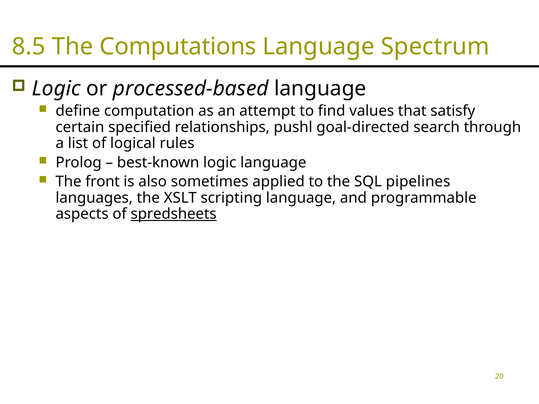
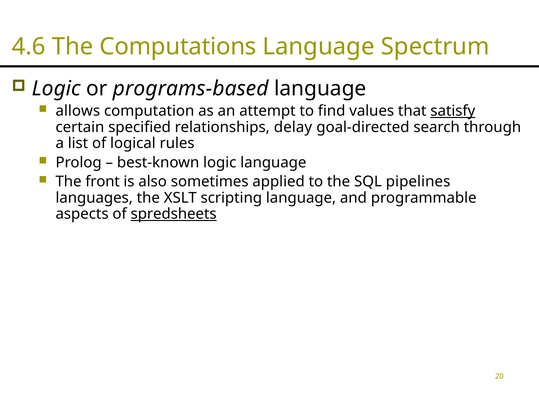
8.5: 8.5 -> 4.6 (29, 47)
processed-based: processed-based -> programs-based (191, 89)
define: define -> allows (78, 111)
satisfy underline: none -> present (453, 111)
pushl: pushl -> delay (293, 127)
